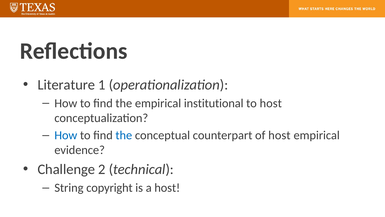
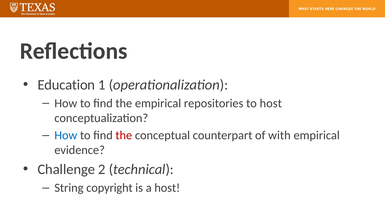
Literature: Literature -> Education (66, 85)
institutional: institutional -> repositories (214, 103)
the colour: blue -> red (124, 135)
of host: host -> with (279, 135)
